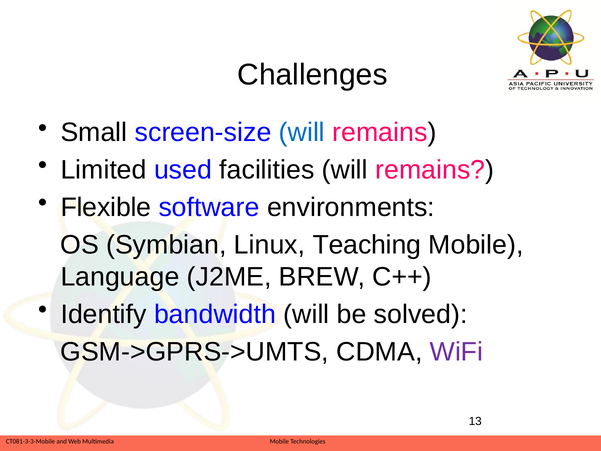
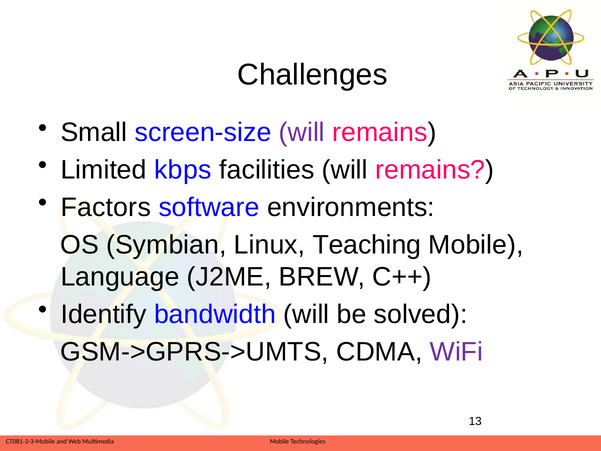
will colour: blue -> purple (302, 132)
used: used -> kbps (183, 170)
Flexible: Flexible -> Factors (106, 207)
